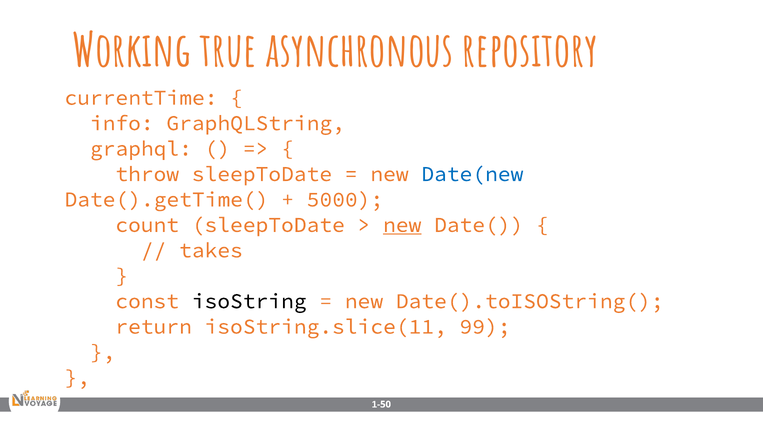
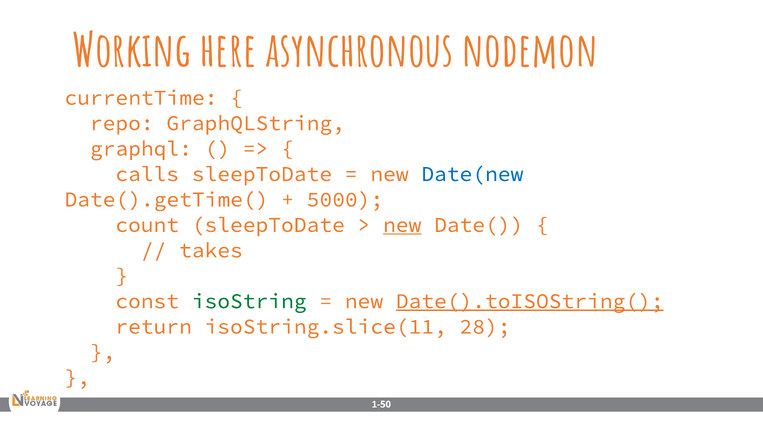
true: true -> here (228, 52)
repository: repository -> nodemon (530, 52)
info: info -> repo (122, 123)
throw: throw -> calls (147, 174)
isoString colour: black -> green (249, 301)
Date().toISOString( underline: none -> present (530, 301)
99: 99 -> 28 (485, 327)
